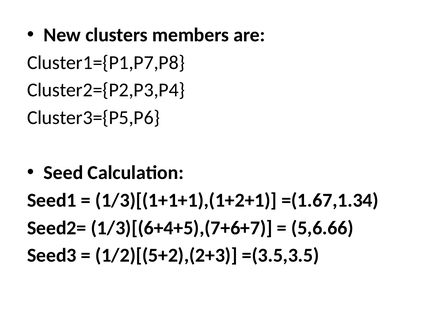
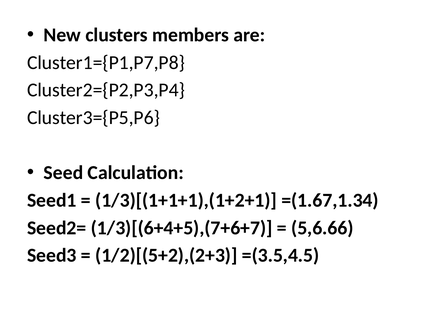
=(3.5,3.5: =(3.5,3.5 -> =(3.5,4.5 (281, 255)
